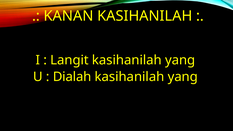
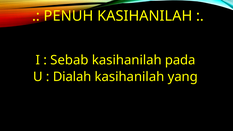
KANAN: KANAN -> PENUH (69, 16)
Langit: Langit -> Sebab (69, 60)
yang: yang -> pada (180, 60)
